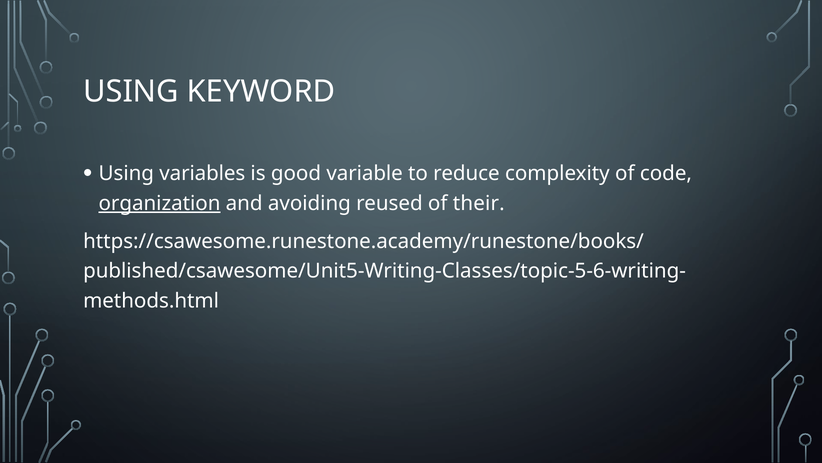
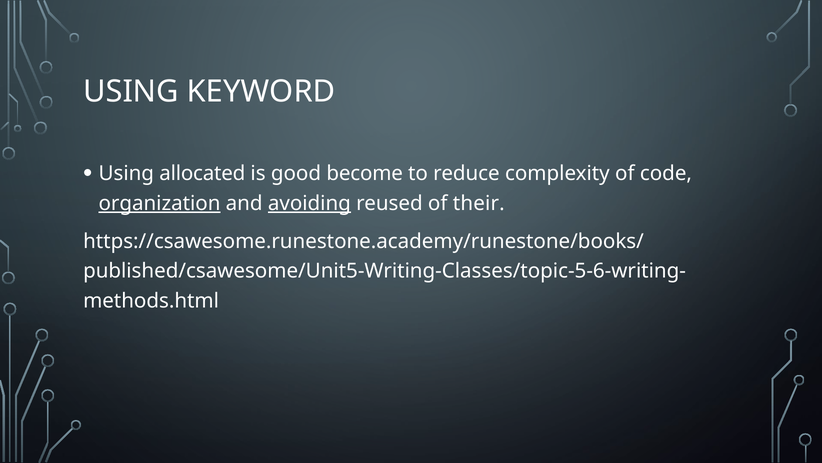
variables: variables -> allocated (202, 173)
variable: variable -> become (365, 173)
avoiding underline: none -> present (309, 203)
